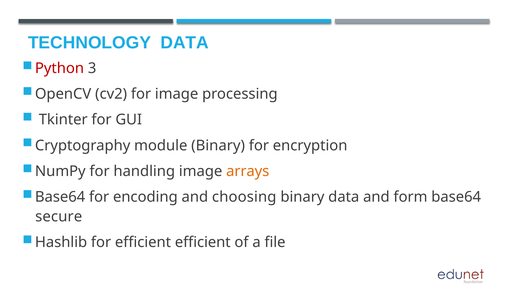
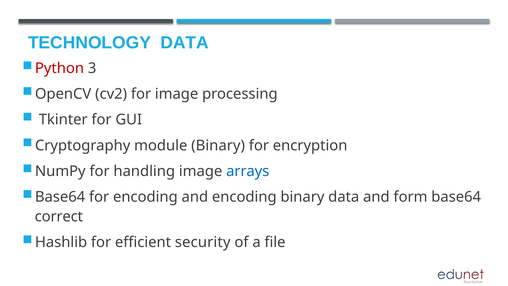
arrays colour: orange -> blue (248, 171)
and choosing: choosing -> encoding (244, 197)
secure: secure -> correct (59, 216)
efficient efficient: efficient -> security (203, 242)
